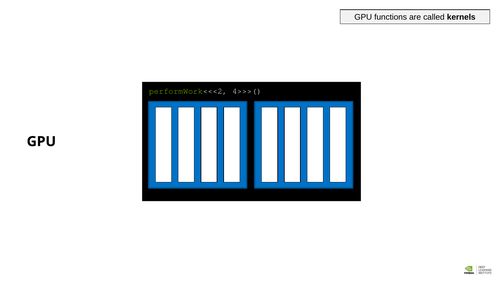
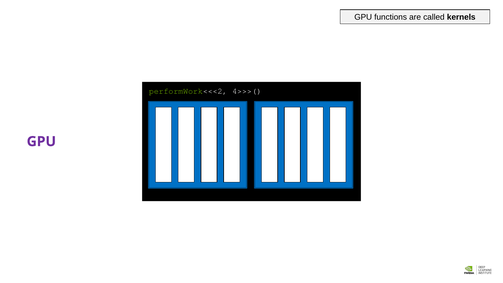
GPU colour: black -> purple (41, 141)
